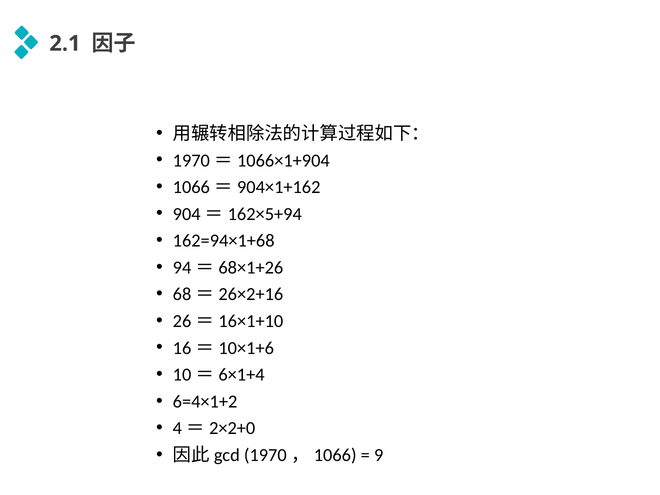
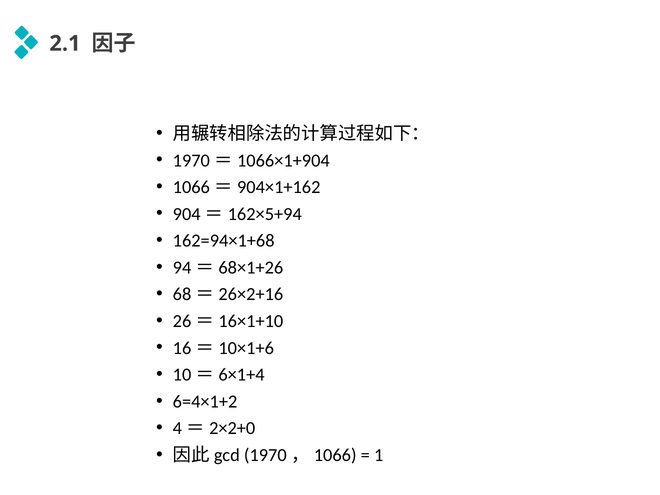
9: 9 -> 1 (379, 455)
